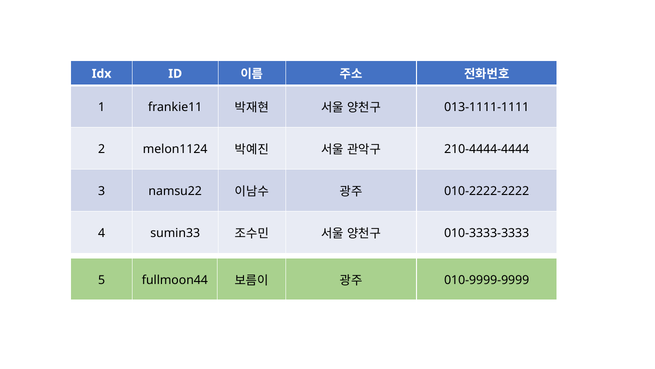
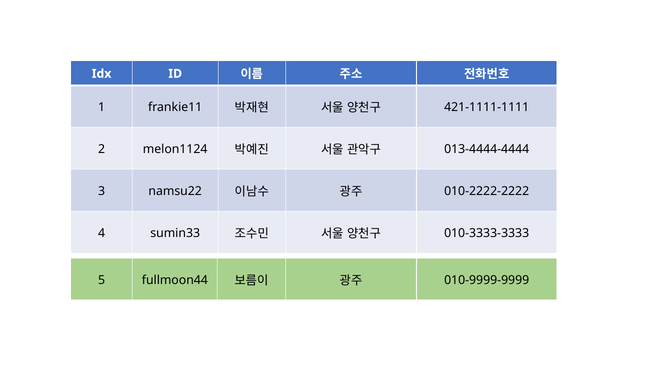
013-1111-1111: 013-1111-1111 -> 421-1111-1111 (487, 107)
210-4444-4444: 210-4444-4444 -> 013-4444-4444 (487, 149)
